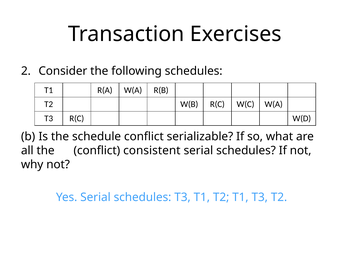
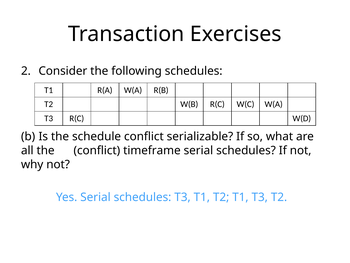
consistent: consistent -> timeframe (152, 150)
